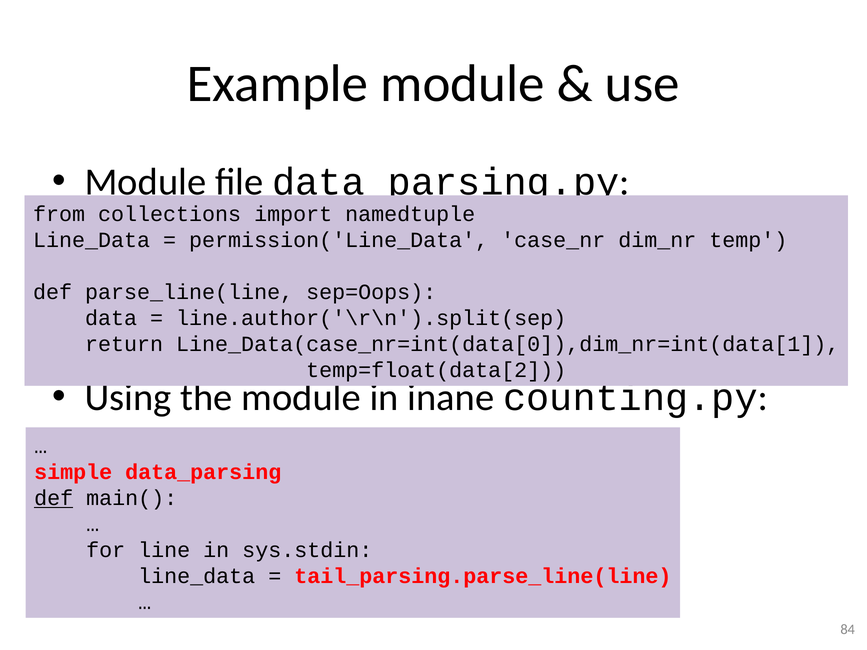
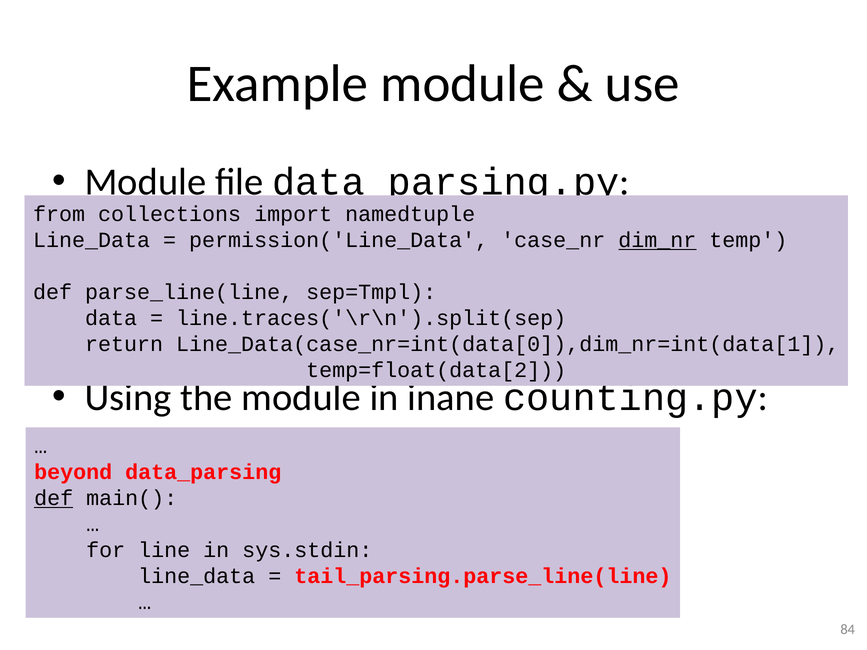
dim_nr underline: none -> present (657, 240)
sep=Oops: sep=Oops -> sep=Tmpl (371, 292)
line.author('\r\n').split(sep: line.author('\r\n').split(sep -> line.traces('\r\n').split(sep (371, 318)
simple: simple -> beyond (73, 472)
